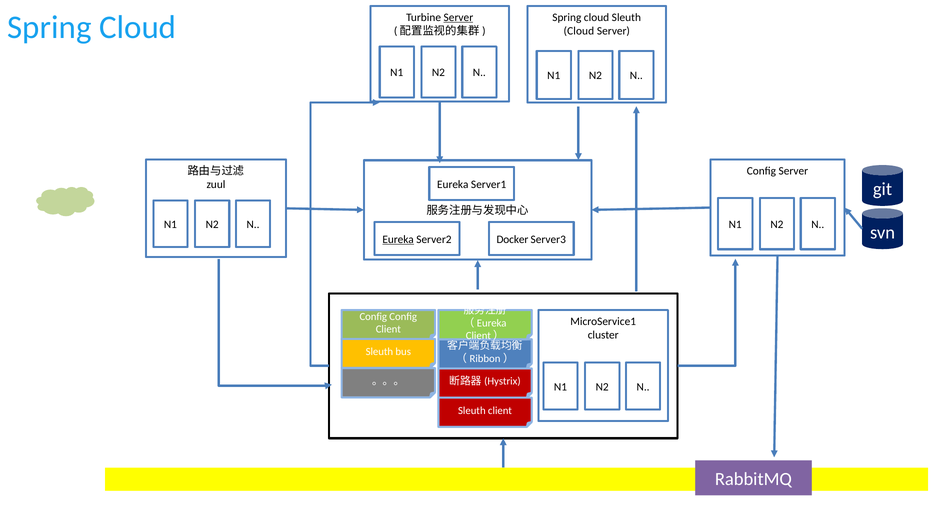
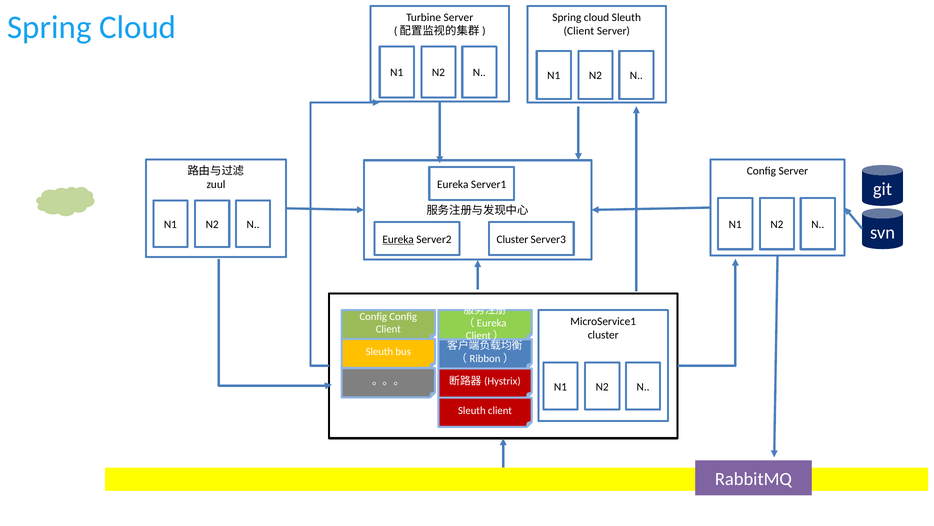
Server underline: present -> none (458, 17)
Cloud: Cloud -> Client (579, 31)
Docker: Docker -> Cluster (512, 239)
